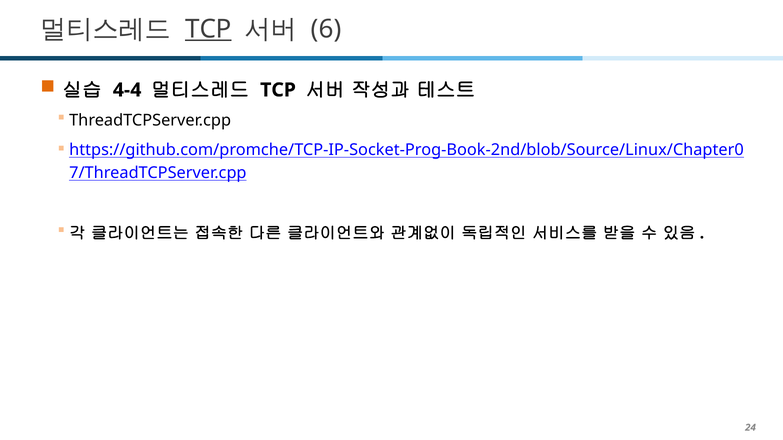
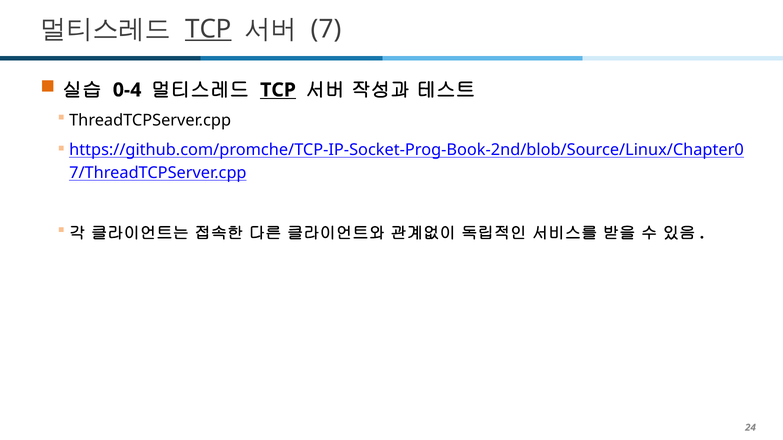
6: 6 -> 7 (326, 29)
4-4: 4-4 -> 0-4 (127, 90)
TCP underline: none -> present (278, 90)
